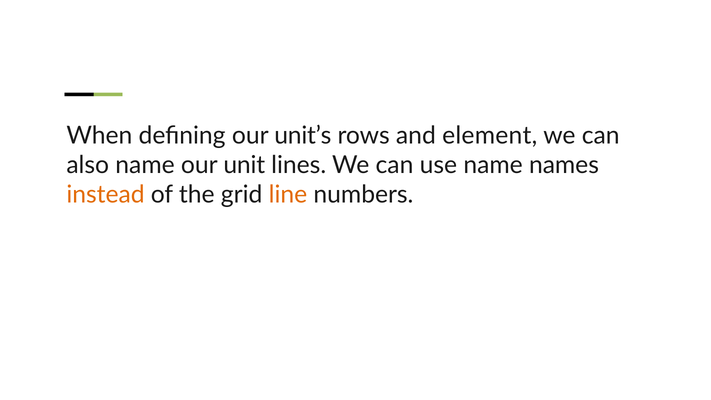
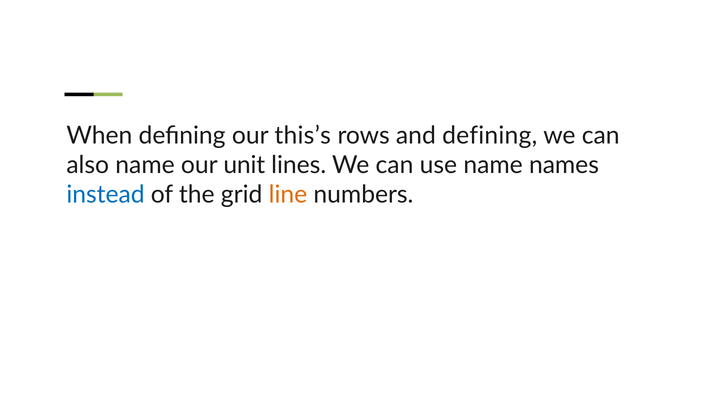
unit’s: unit’s -> this’s (303, 136)
and element: element -> defining (490, 136)
instead colour: orange -> blue (105, 195)
